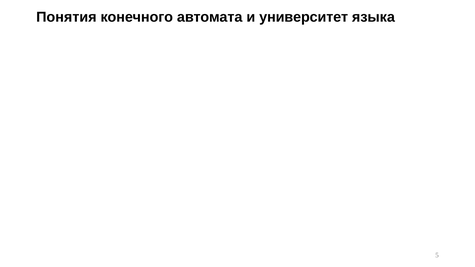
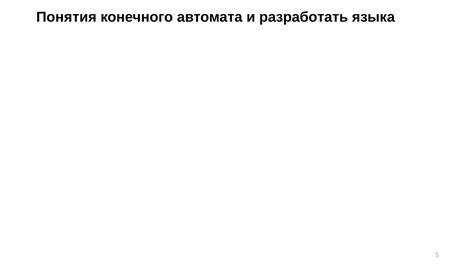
университет: университет -> разработать (304, 17)
